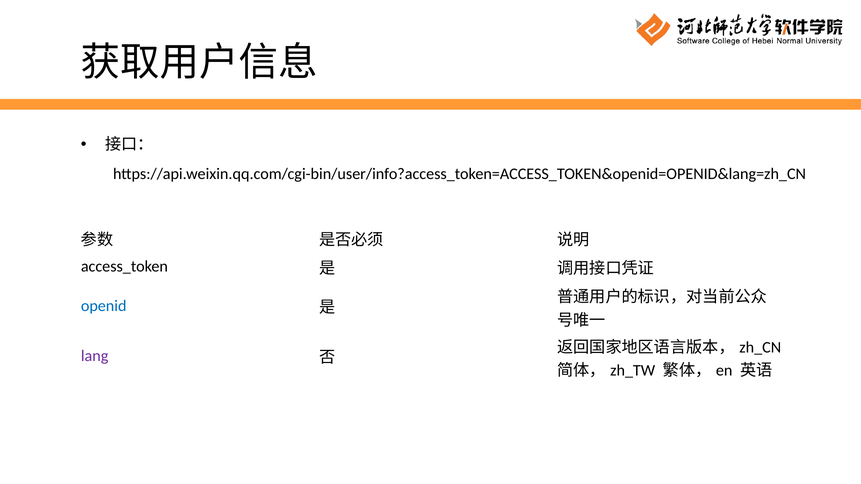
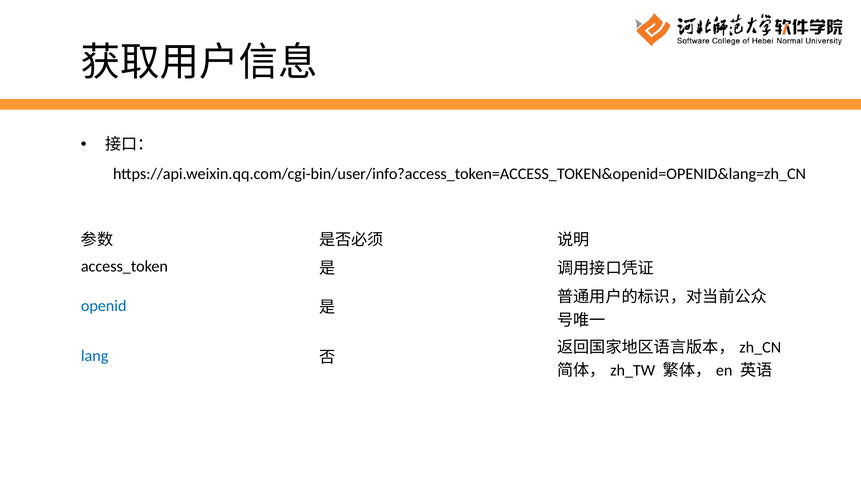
lang colour: purple -> blue (95, 356)
